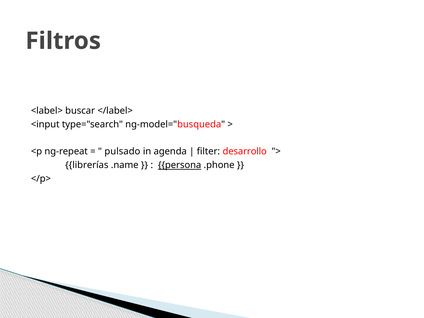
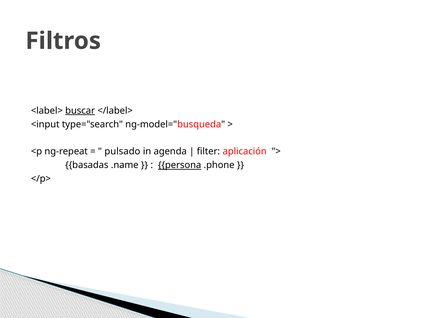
buscar underline: none -> present (80, 111)
desarrollo: desarrollo -> aplicación (245, 152)
librerías: librerías -> basadas (87, 165)
